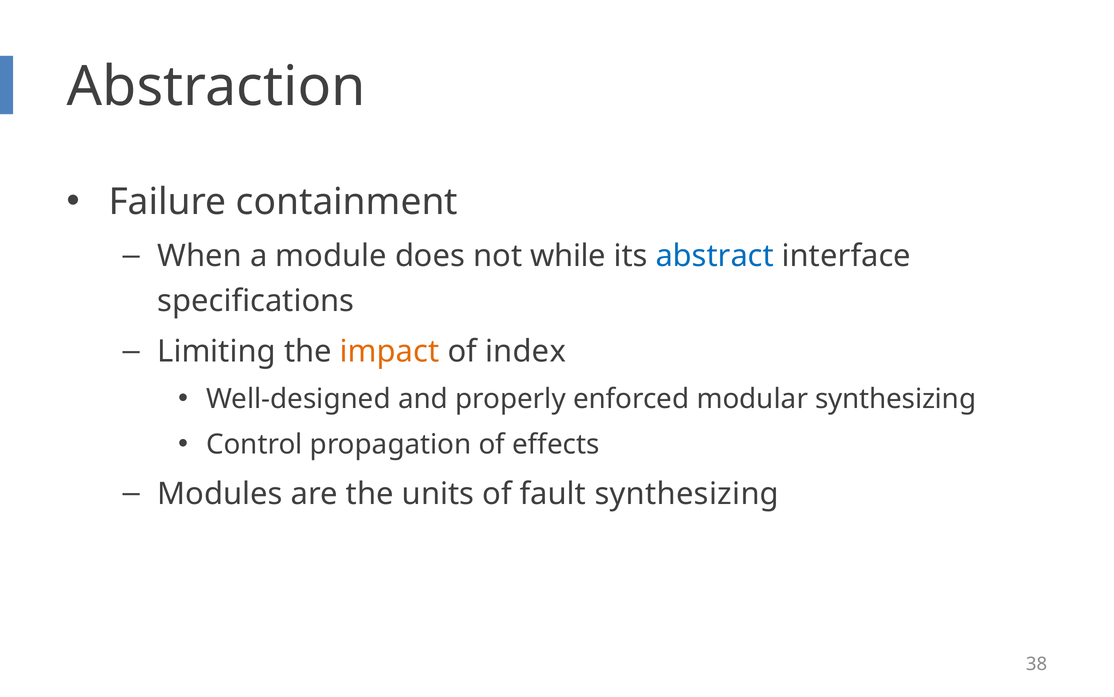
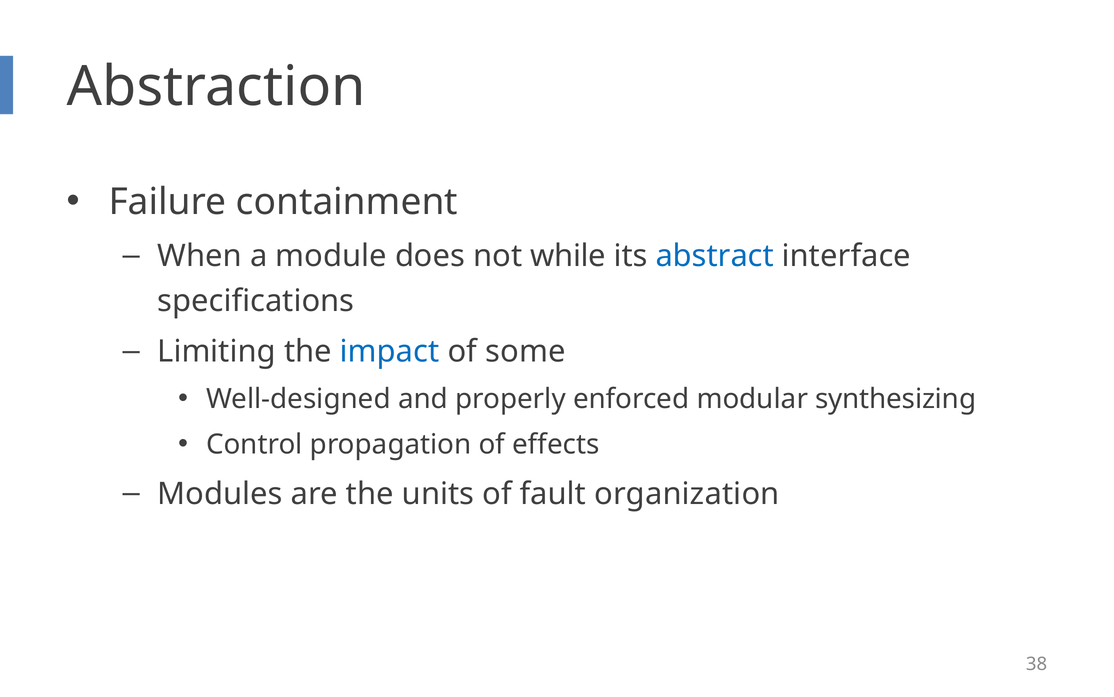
impact colour: orange -> blue (390, 351)
index: index -> some (525, 351)
fault synthesizing: synthesizing -> organization (687, 493)
